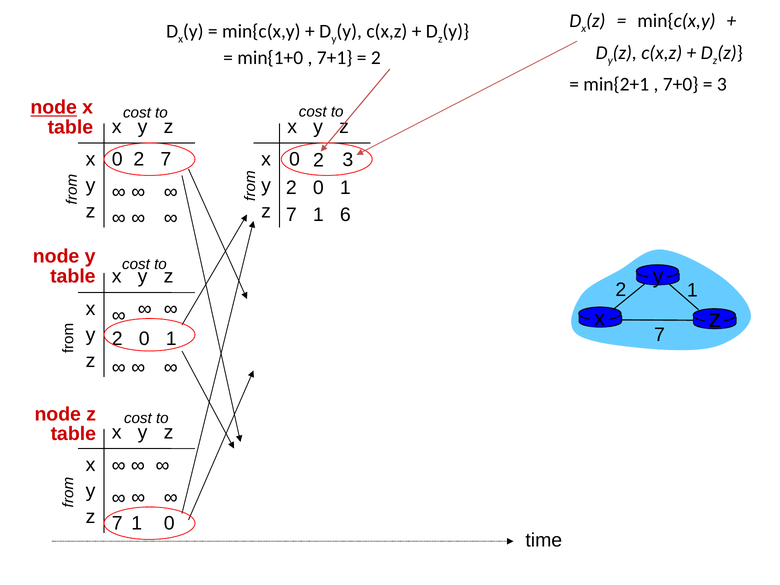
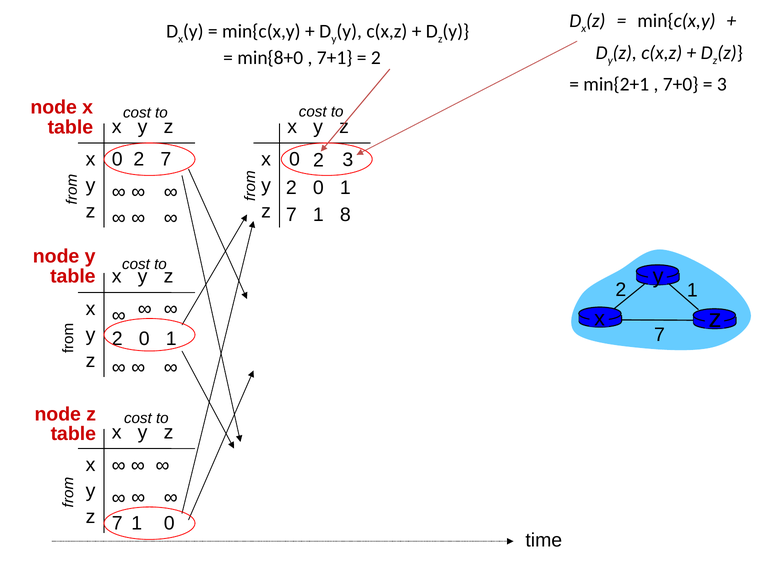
min{1+0: min{1+0 -> min{8+0 (270, 58)
node underline: present -> none (54, 108)
6: 6 -> 8 (345, 215)
